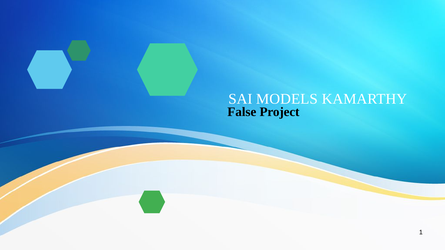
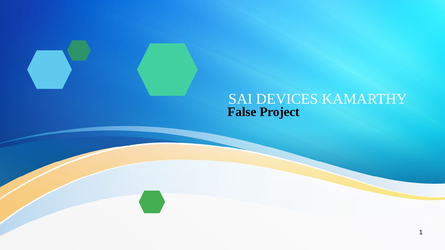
MODELS: MODELS -> DEVICES (287, 99)
